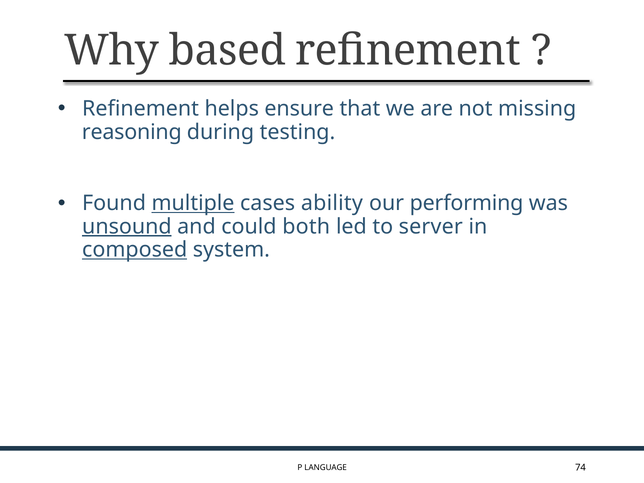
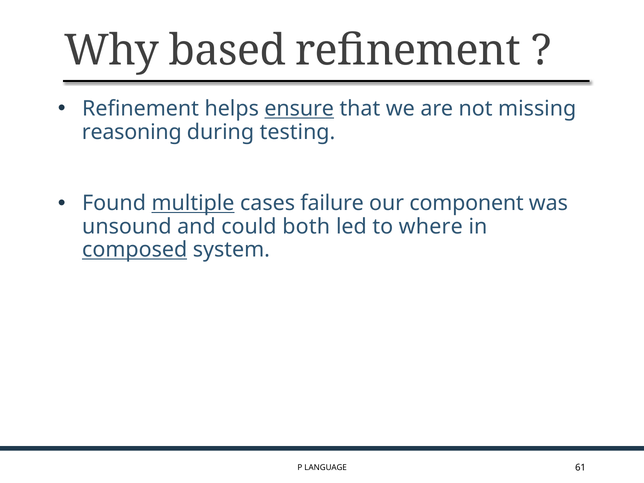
ensure underline: none -> present (299, 109)
ability: ability -> failure (332, 203)
performing: performing -> component (467, 203)
unsound underline: present -> none (127, 227)
server: server -> where (431, 227)
74: 74 -> 61 (581, 468)
